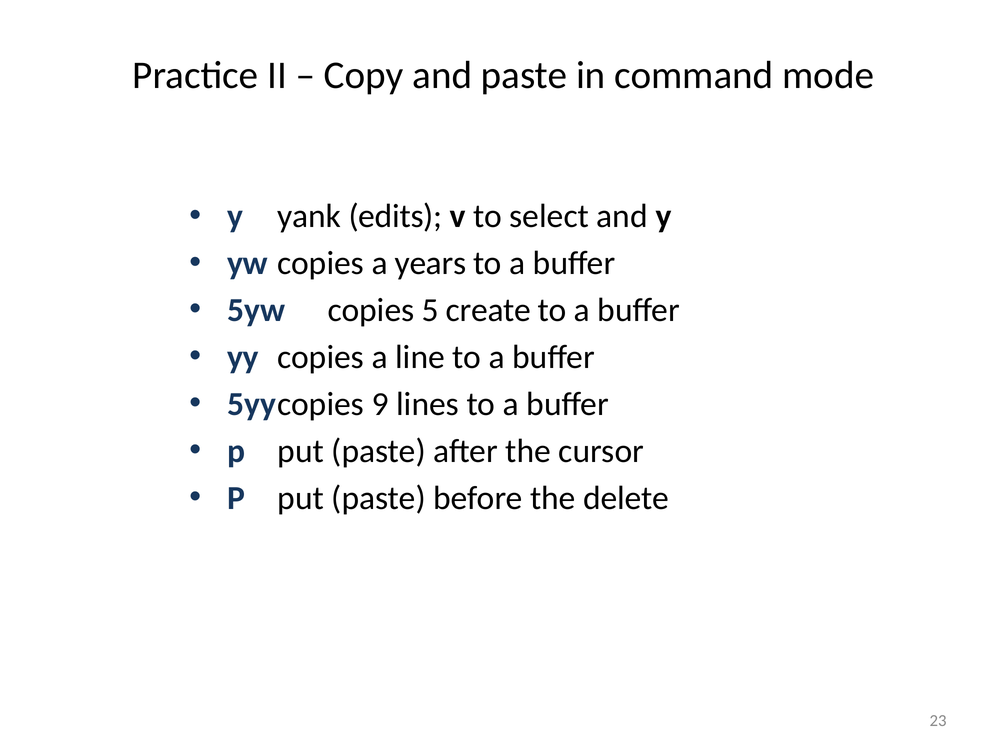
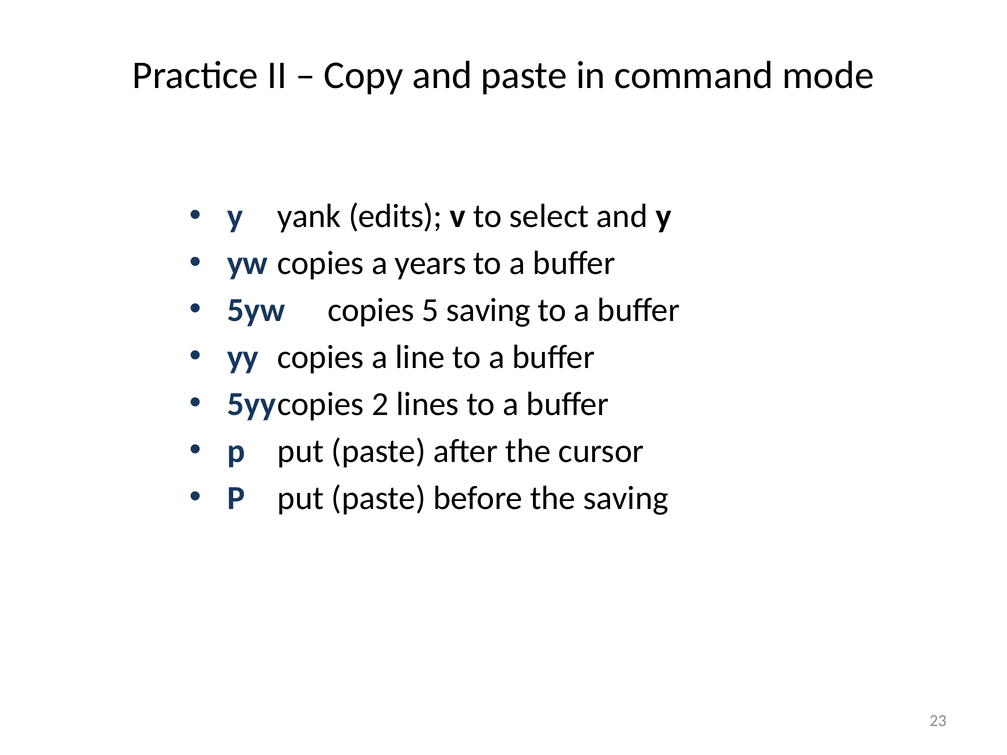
5 create: create -> saving (488, 310)
9: 9 -> 2 (380, 404)
the delete: delete -> saving (626, 498)
